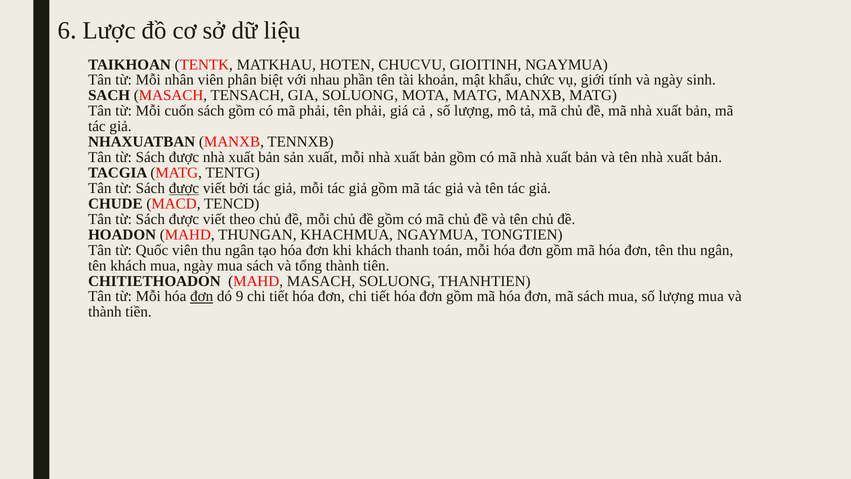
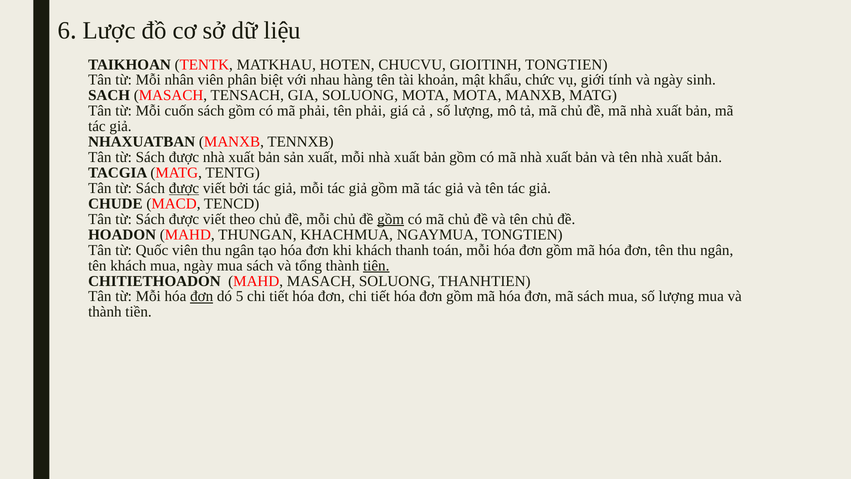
GIOITINH NGAYMUA: NGAYMUA -> TONGTIEN (566, 65)
phần: phần -> hàng (358, 80)
MOTA MATG: MATG -> MOTA (477, 95)
gồm underline: none -> present (391, 219)
tiên underline: none -> present (376, 265)
9: 9 -> 5 (240, 296)
